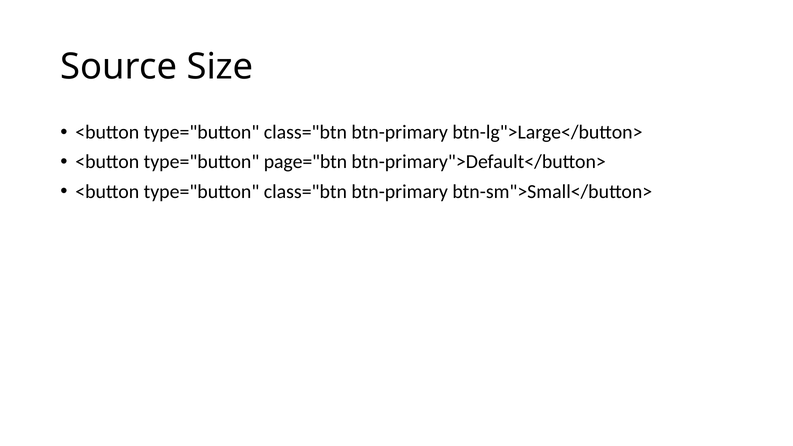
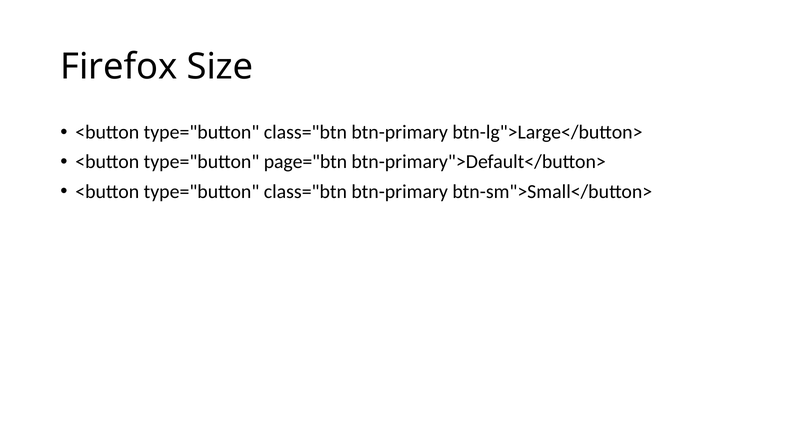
Source: Source -> Firefox (119, 67)
